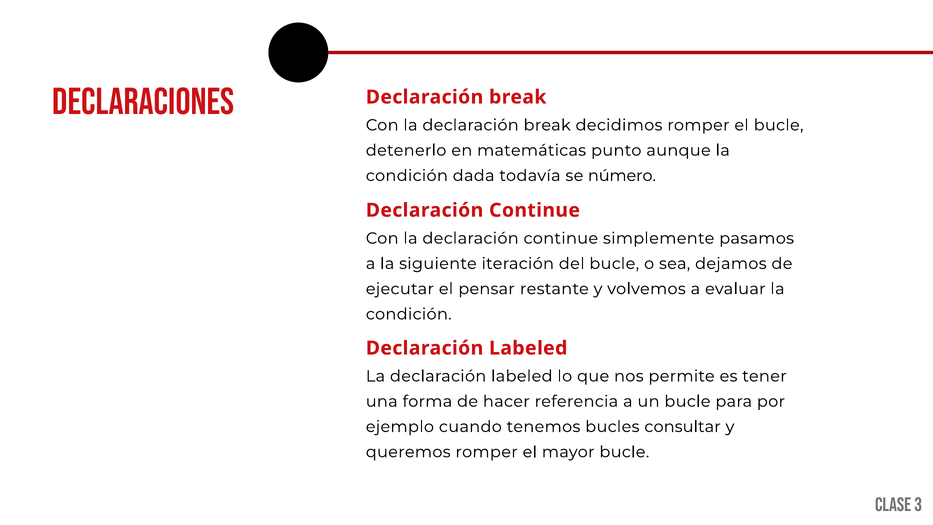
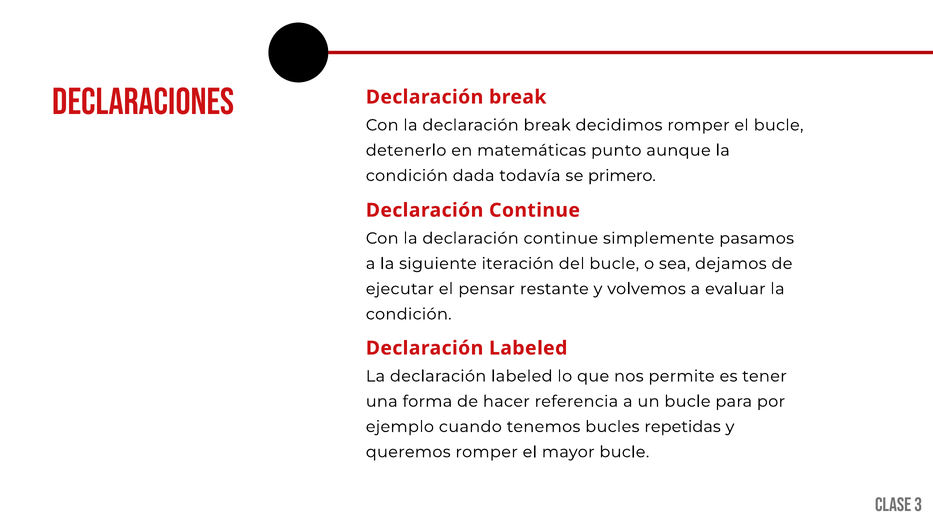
número: número -> primero (622, 176)
consultar: consultar -> repetidas (683, 427)
